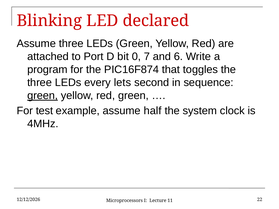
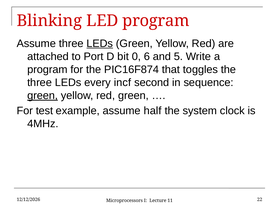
LED declared: declared -> program (156, 21)
LEDs underline: none -> present (100, 44)
7: 7 -> 6 (147, 57)
6: 6 -> 5 (178, 57)
lets: lets -> incf (122, 83)
